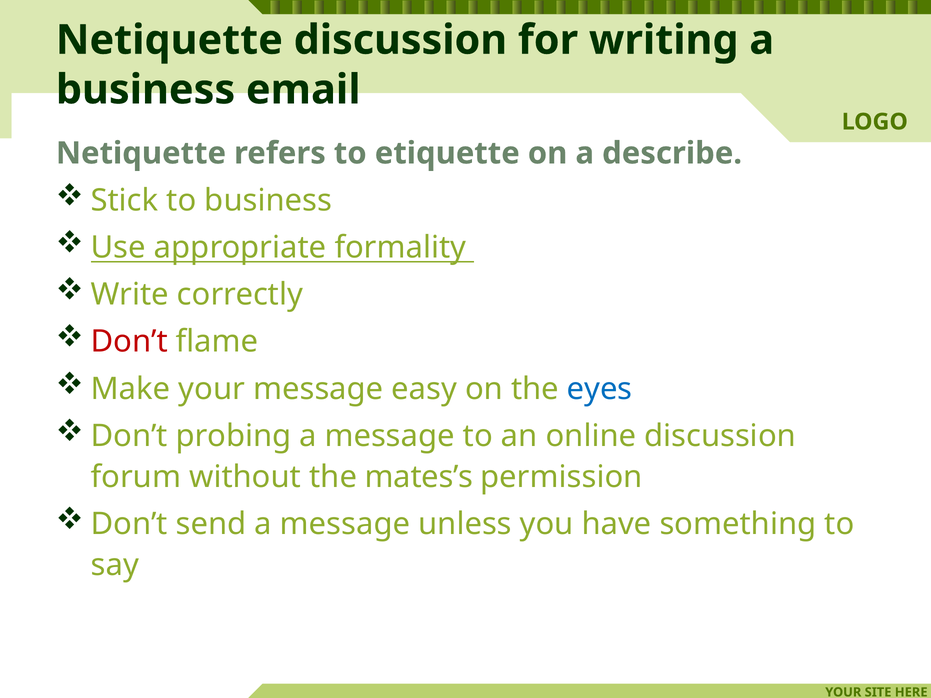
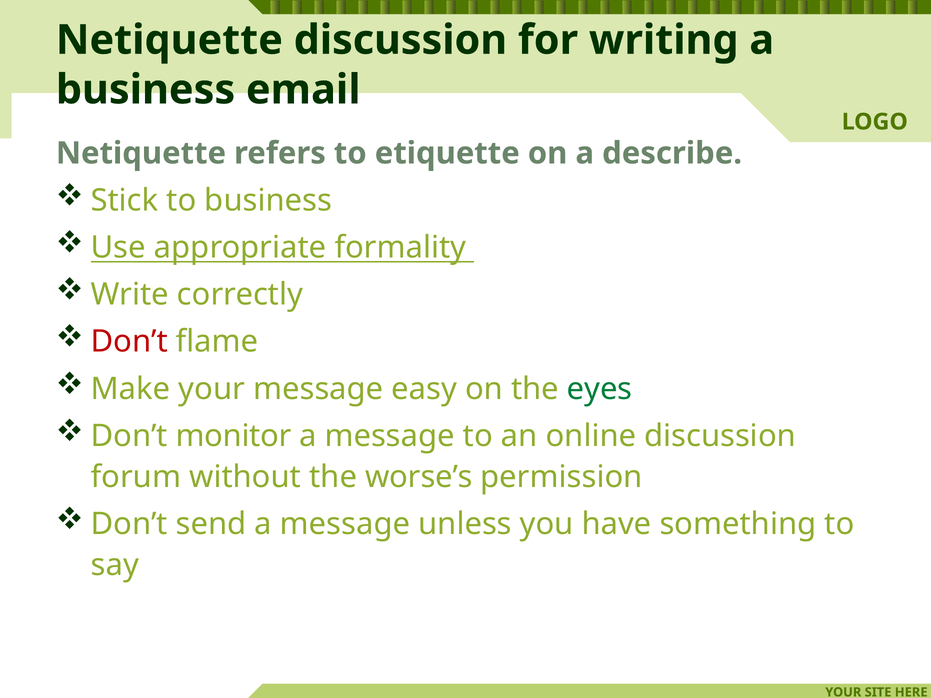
eyes colour: blue -> green (600, 389)
probing: probing -> monitor (234, 436)
mates’s: mates’s -> worse’s (419, 477)
